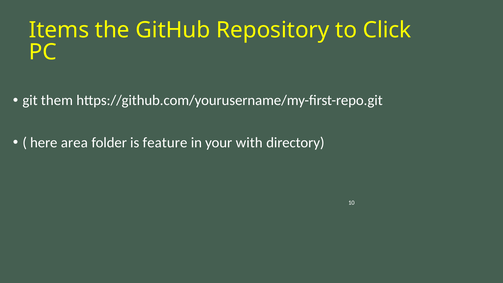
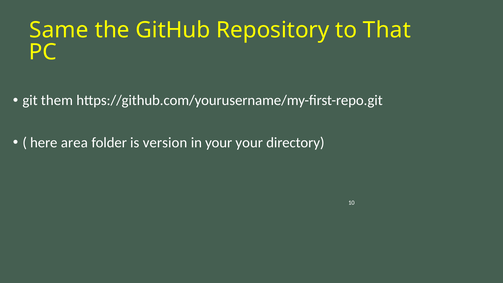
Items: Items -> Same (59, 30)
Click: Click -> That (387, 30)
feature: feature -> version (165, 143)
your with: with -> your (249, 143)
